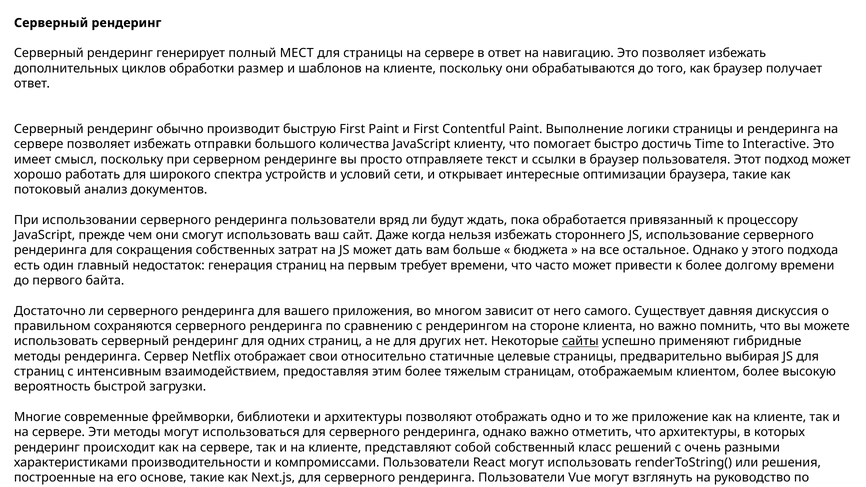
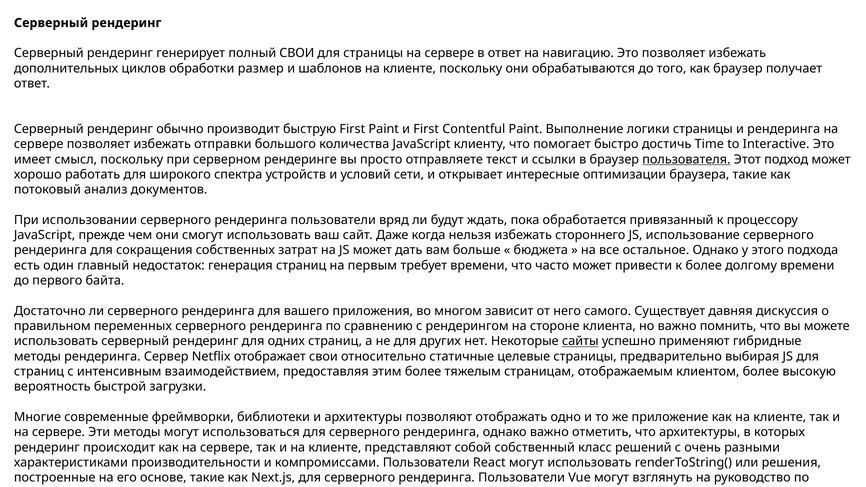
полный МЕСТ: МЕСТ -> СВОИ (297, 53)
пользователя underline: none -> present (686, 159)
сохраняются: сохраняются -> переменных (133, 326)
